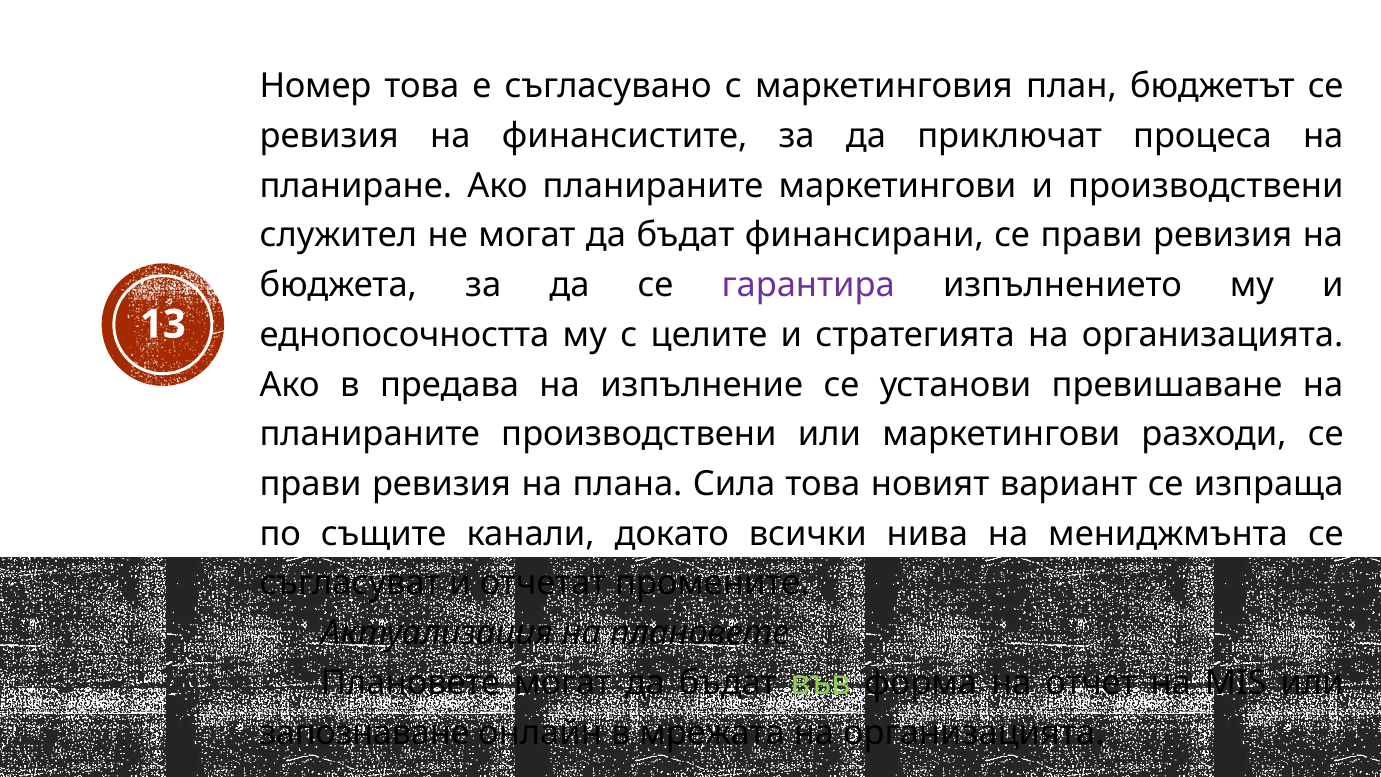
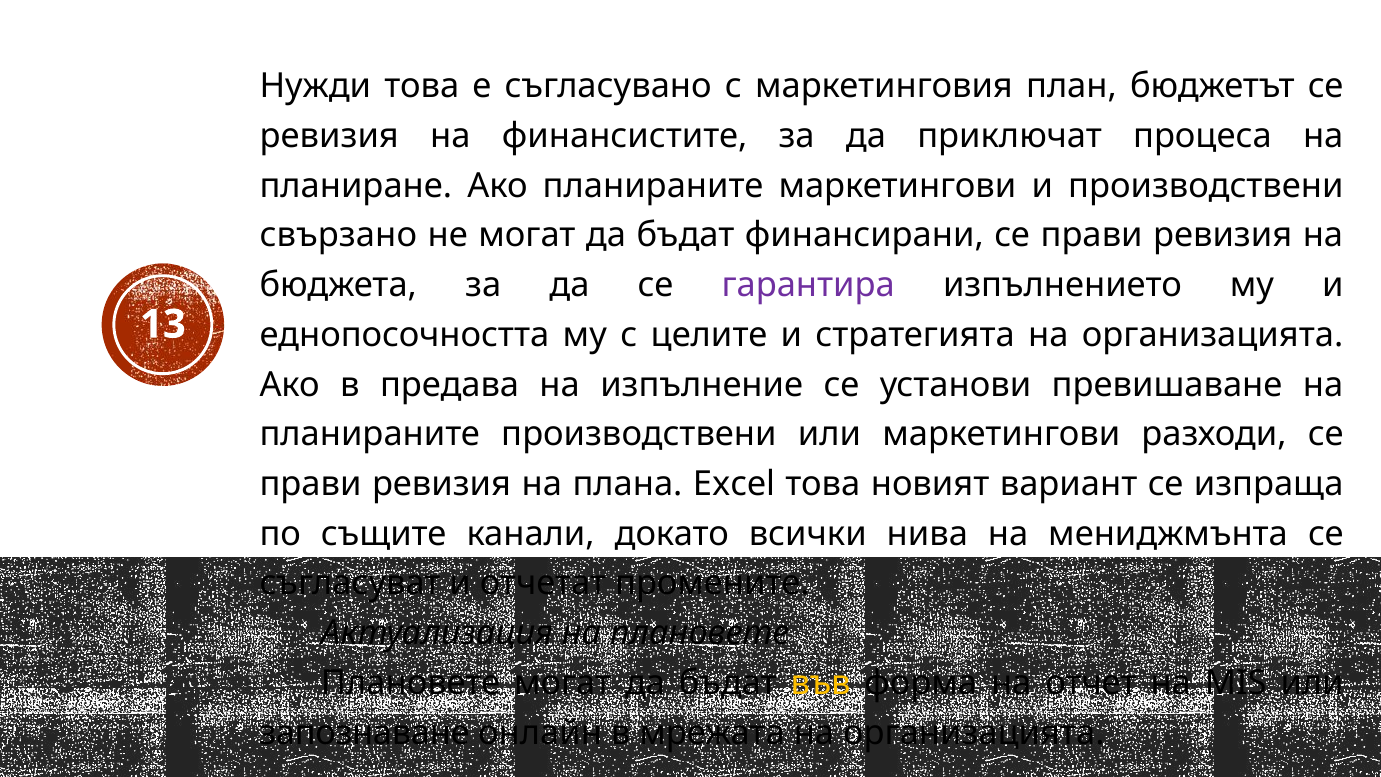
Номер: Номер -> Нужди (315, 86)
служител: служител -> свързано (338, 235)
Сила: Сила -> Excel (734, 484)
във colour: light green -> yellow (821, 683)
